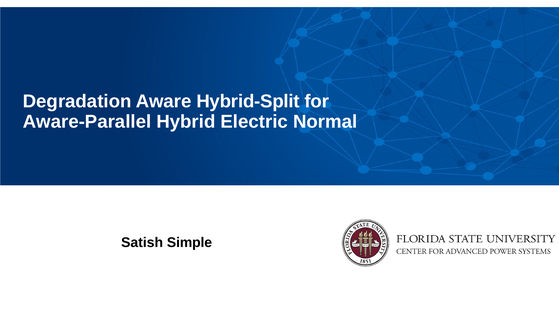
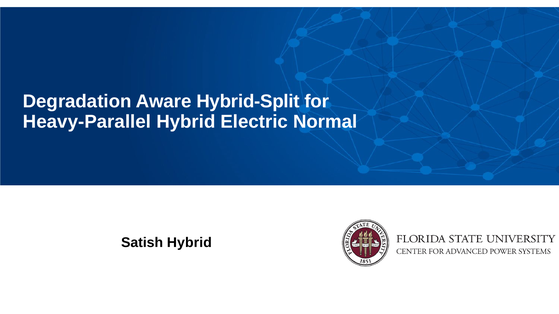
Aware-Parallel: Aware-Parallel -> Heavy-Parallel (87, 122)
Satish Simple: Simple -> Hybrid (189, 243)
